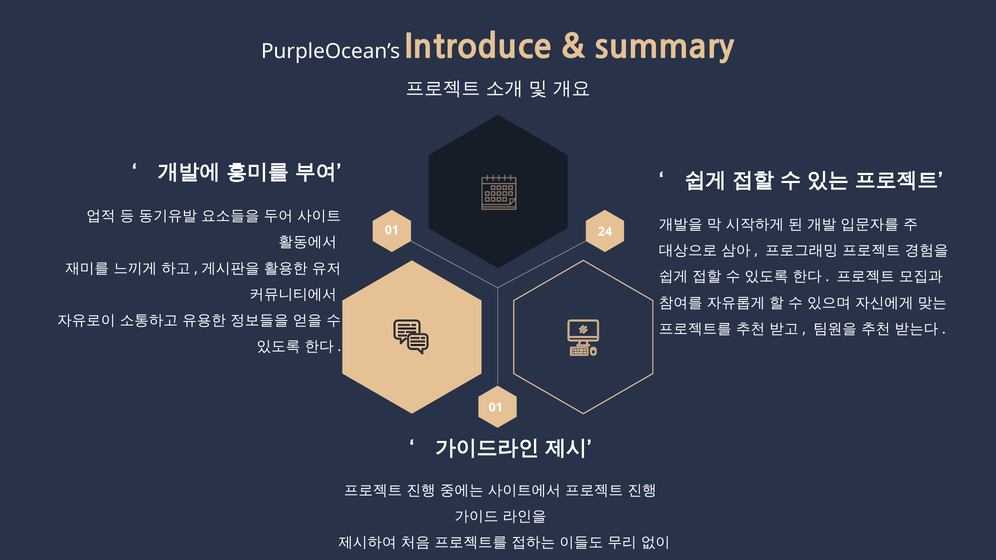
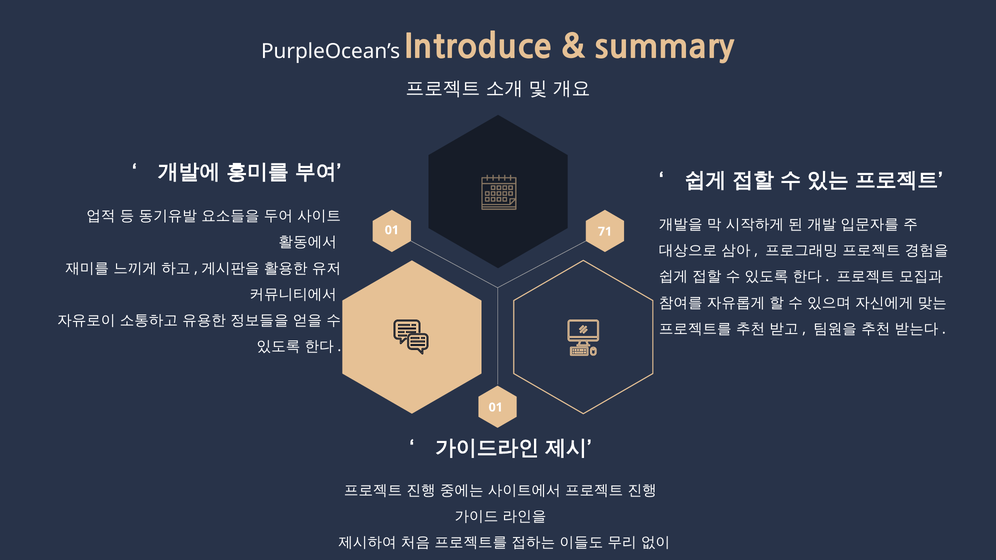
24: 24 -> 71 (605, 232)
